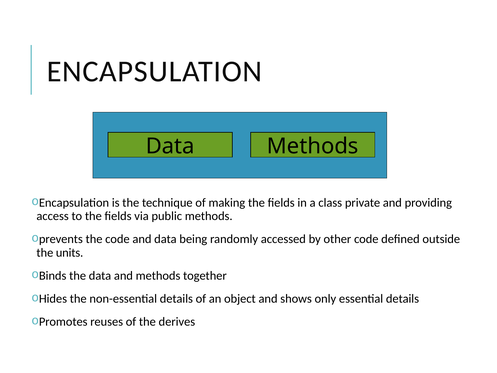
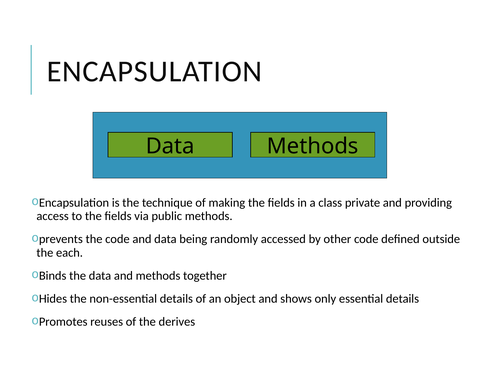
units: units -> each (70, 252)
